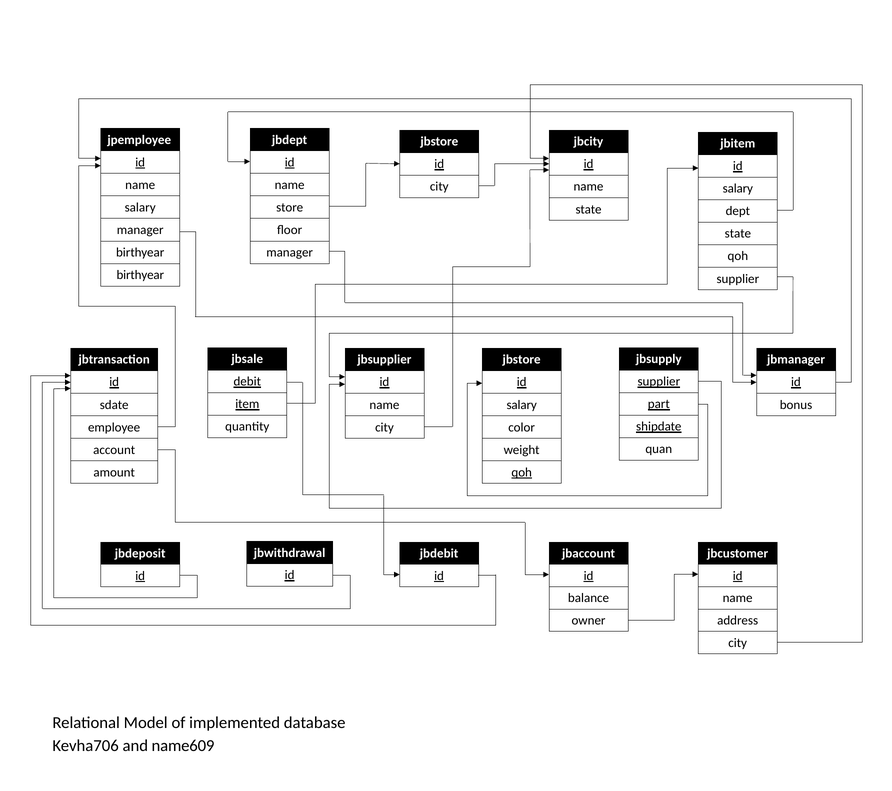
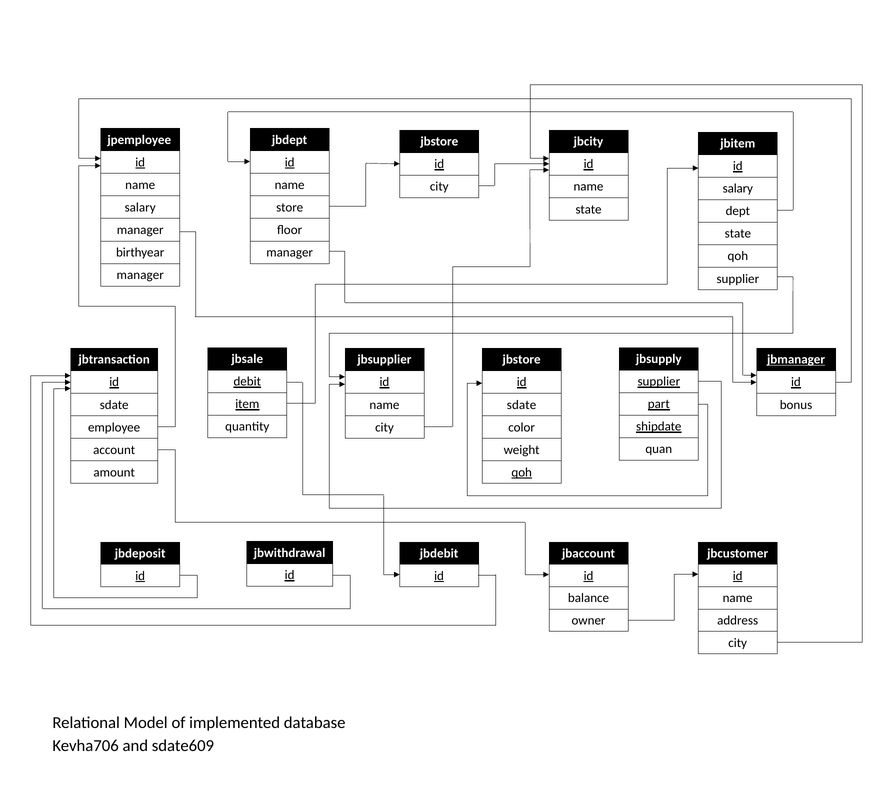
birthyear: birthyear -> manager (140, 275)
jbmanager underline: none -> present (796, 360)
salary: salary -> sdate (522, 405)
name609: name609 -> sdate609 (183, 746)
